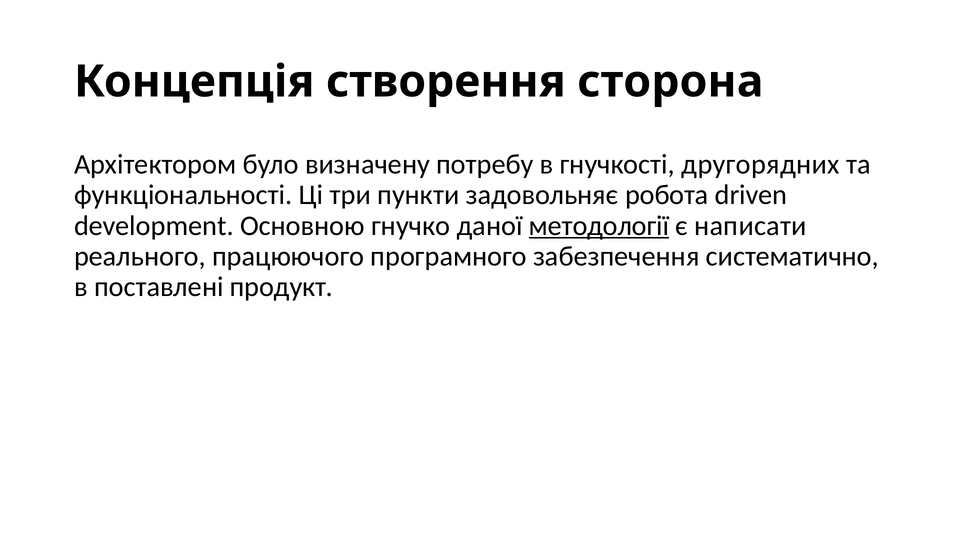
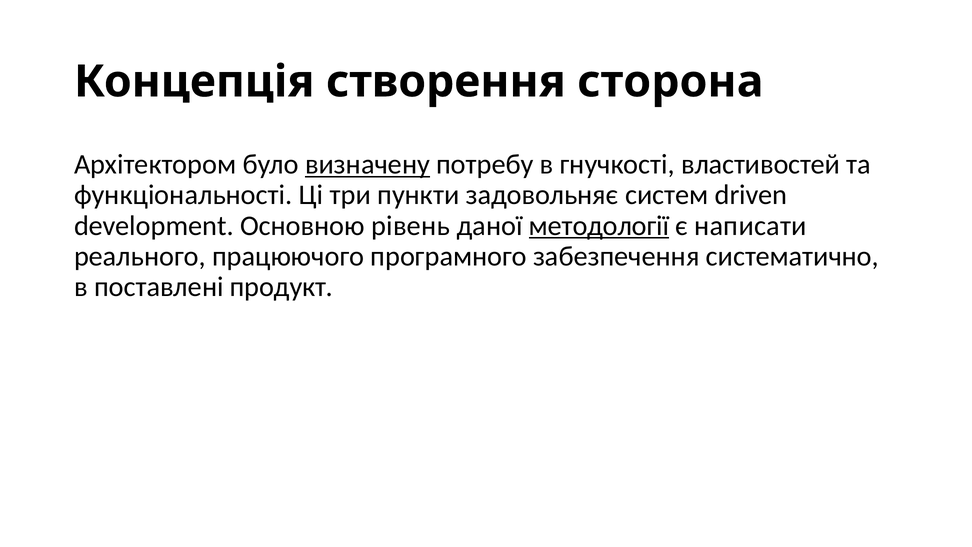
визначену underline: none -> present (368, 164)
другорядних: другорядних -> властивостей (761, 164)
робота: робота -> систем (667, 195)
гнучко: гнучко -> рівень (411, 226)
